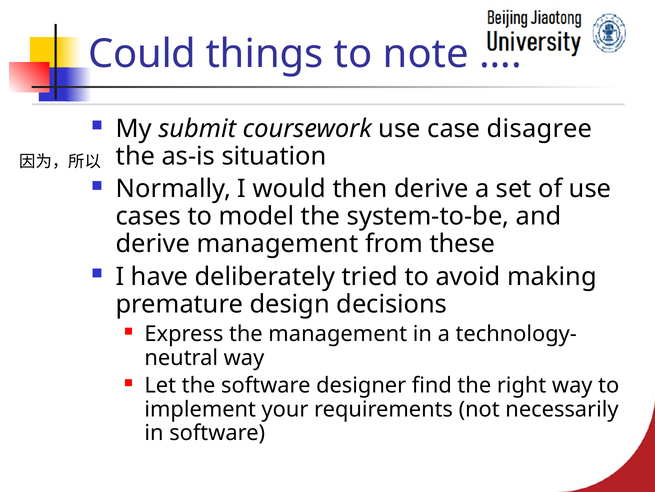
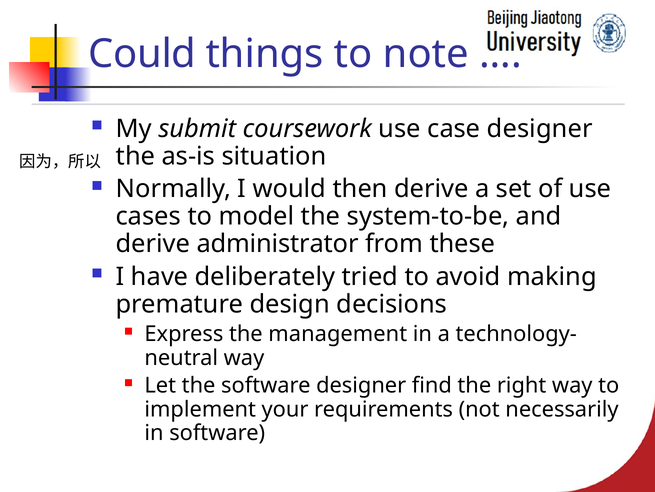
case disagree: disagree -> designer (540, 128)
derive management: management -> administrator (278, 244)
